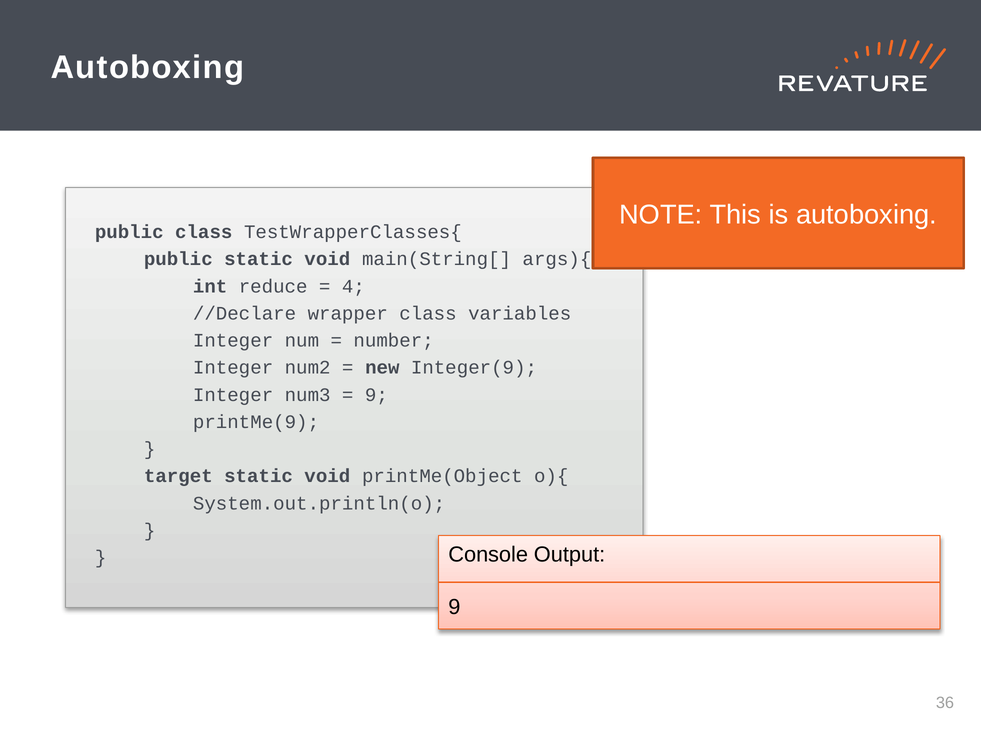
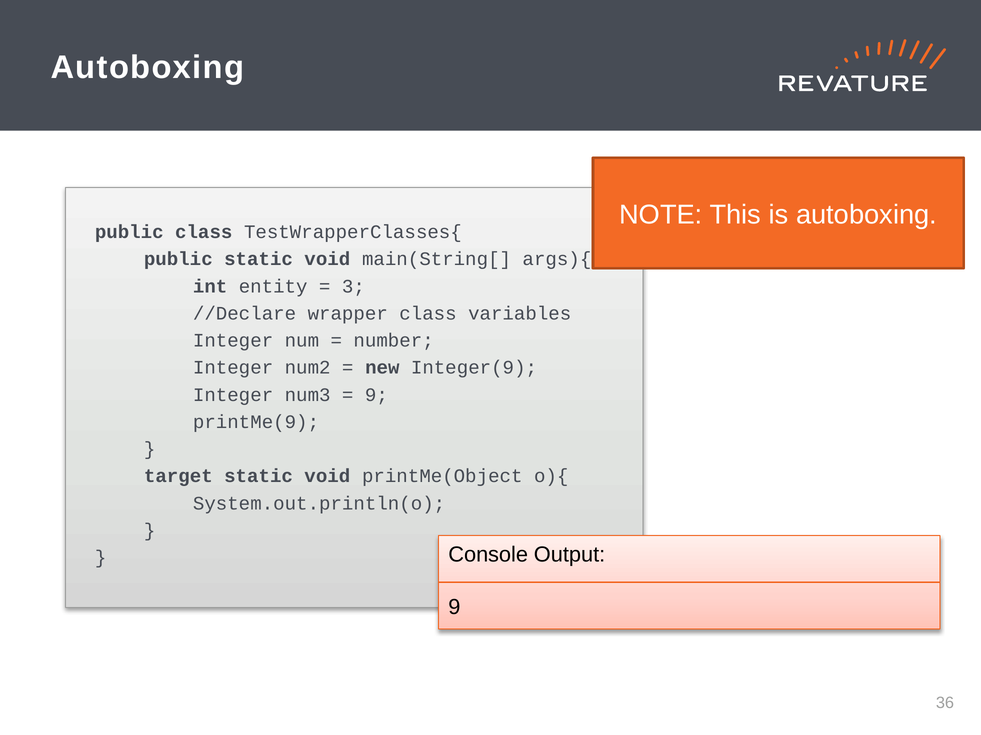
reduce: reduce -> entity (273, 287)
4: 4 -> 3 (353, 287)
